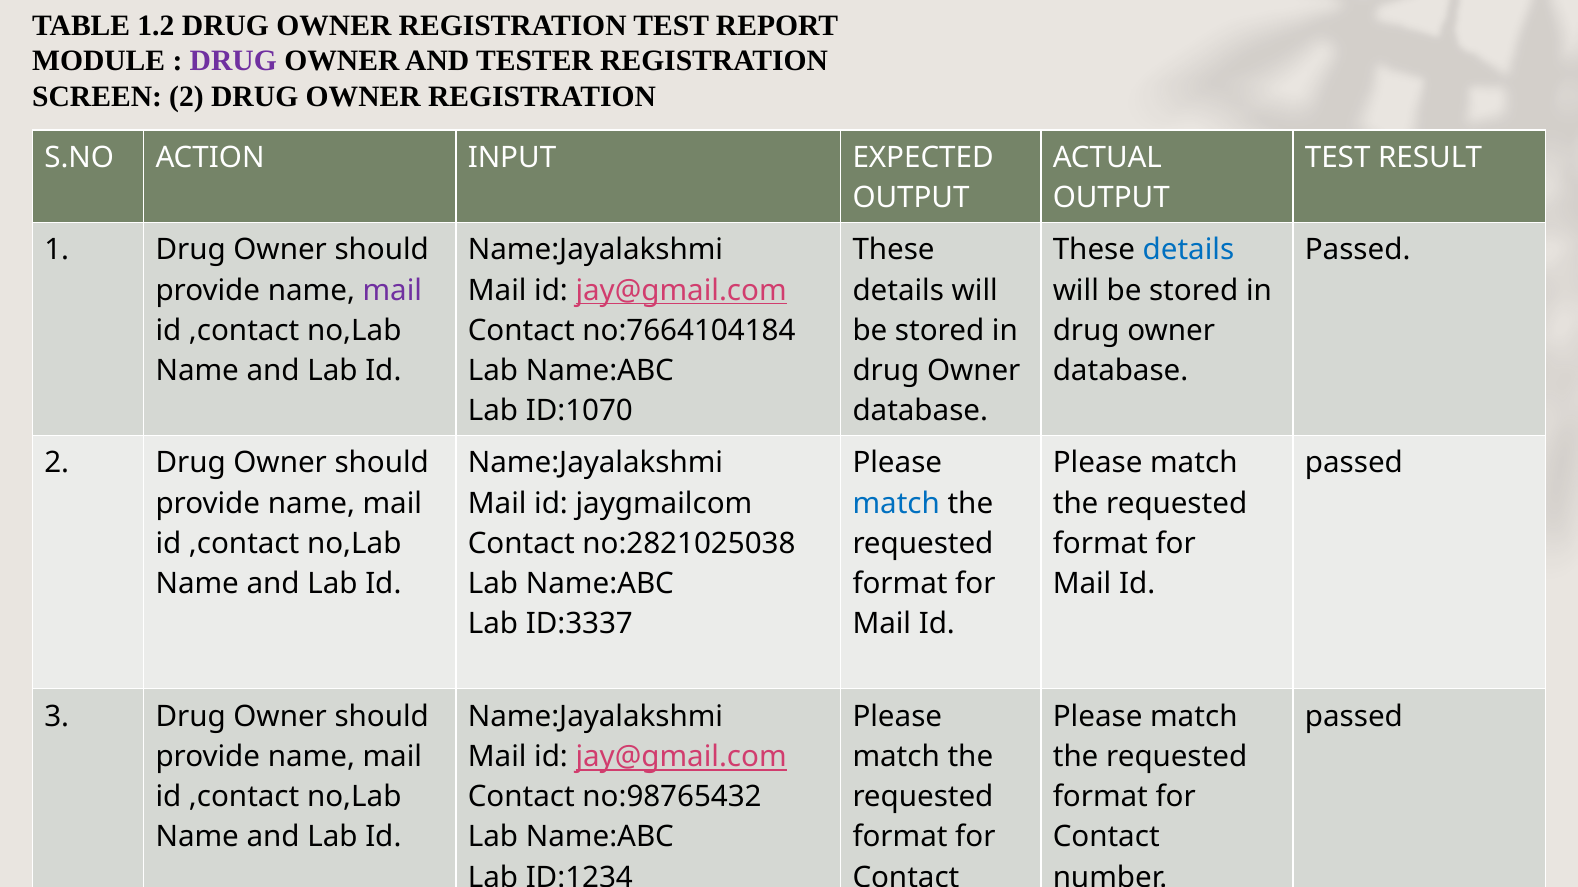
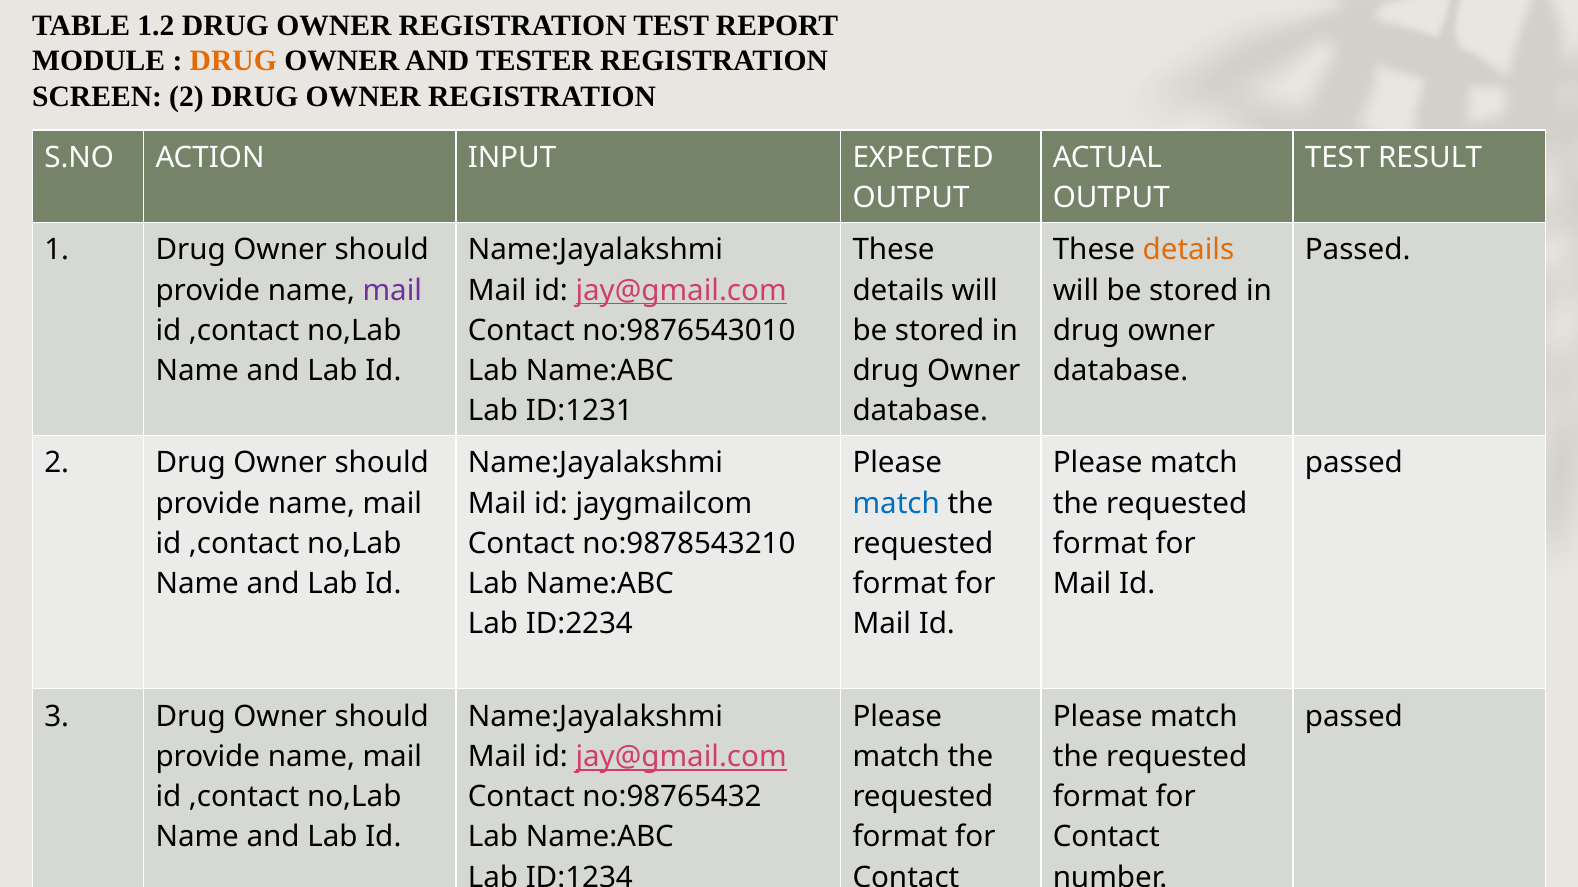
DRUG colour: purple -> orange (233, 61)
details colour: blue -> orange (1188, 250)
no:7664104184: no:7664104184 -> no:9876543010 (689, 331)
ID:1070: ID:1070 -> ID:1231 (579, 411)
no:2821025038: no:2821025038 -> no:9878543210 (689, 544)
ID:3337: ID:3337 -> ID:2234 (579, 624)
